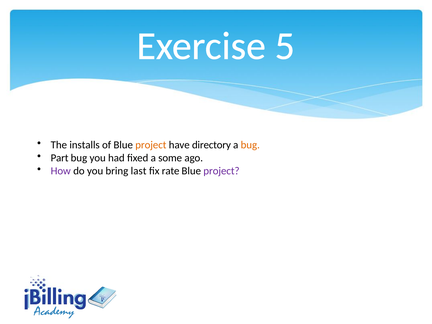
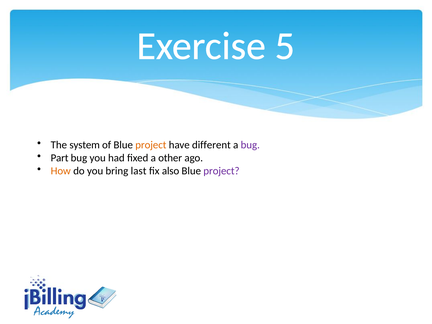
installs: installs -> system (85, 145)
directory: directory -> different (211, 145)
bug colour: orange -> purple (250, 145)
some: some -> other (170, 158)
How colour: purple -> orange (61, 171)
rate: rate -> also (171, 171)
